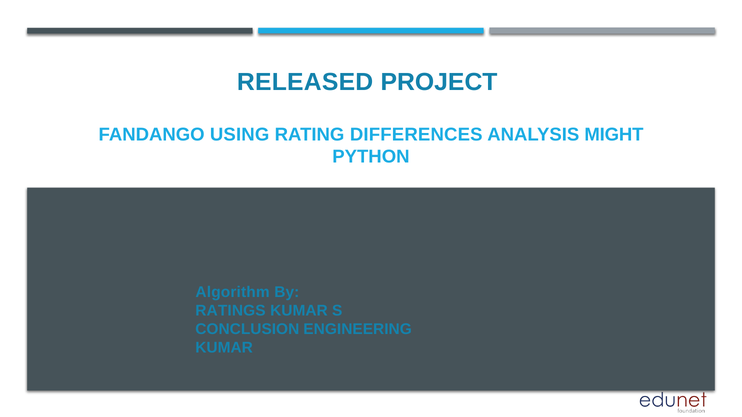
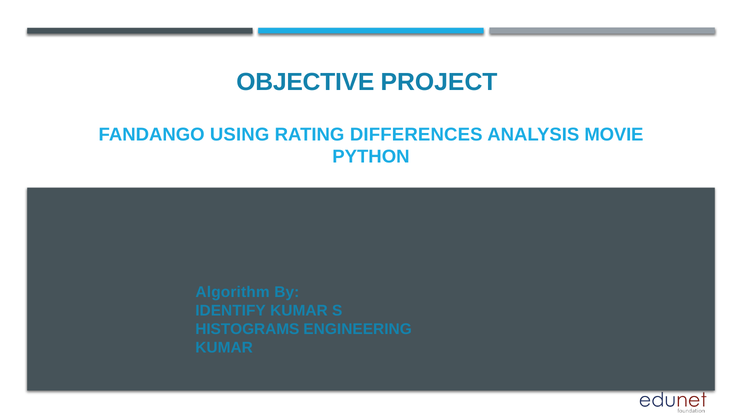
RELEASED: RELEASED -> OBJECTIVE (305, 82)
MIGHT: MIGHT -> MOVIE (614, 135)
RATINGS: RATINGS -> IDENTIFY (231, 311)
CONCLUSION: CONCLUSION -> HISTOGRAMS (247, 329)
